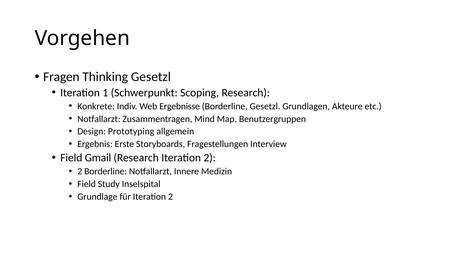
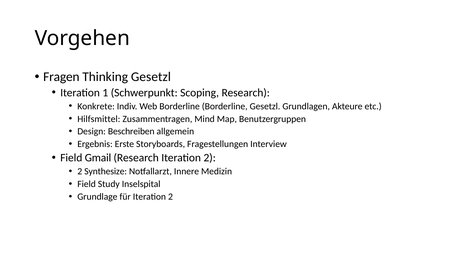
Web Ergebnisse: Ergebnisse -> Borderline (180, 106)
Notfallarzt: Notfallarzt -> Hilfsmittel (99, 119)
Prototyping: Prototyping -> Beschreiben (131, 131)
2 Borderline: Borderline -> Synthesize (106, 171)
